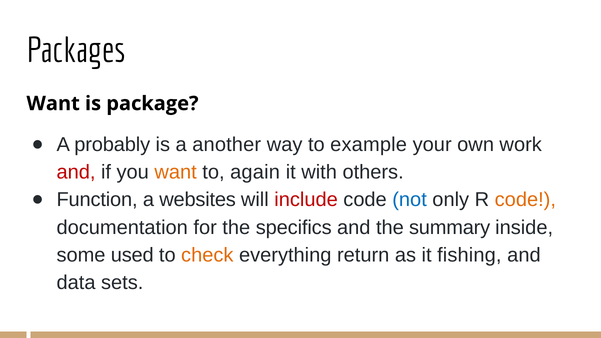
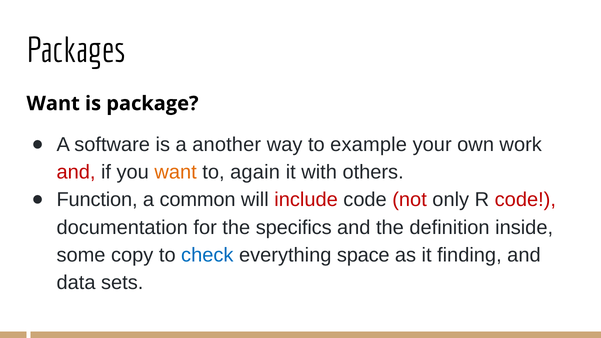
probably: probably -> software (112, 145)
websites: websites -> common (198, 200)
not colour: blue -> red (410, 200)
code colour: orange -> red (525, 200)
summary: summary -> definition (450, 227)
used: used -> copy (132, 255)
check colour: orange -> blue (207, 255)
return: return -> space (363, 255)
fishing: fishing -> finding (469, 255)
